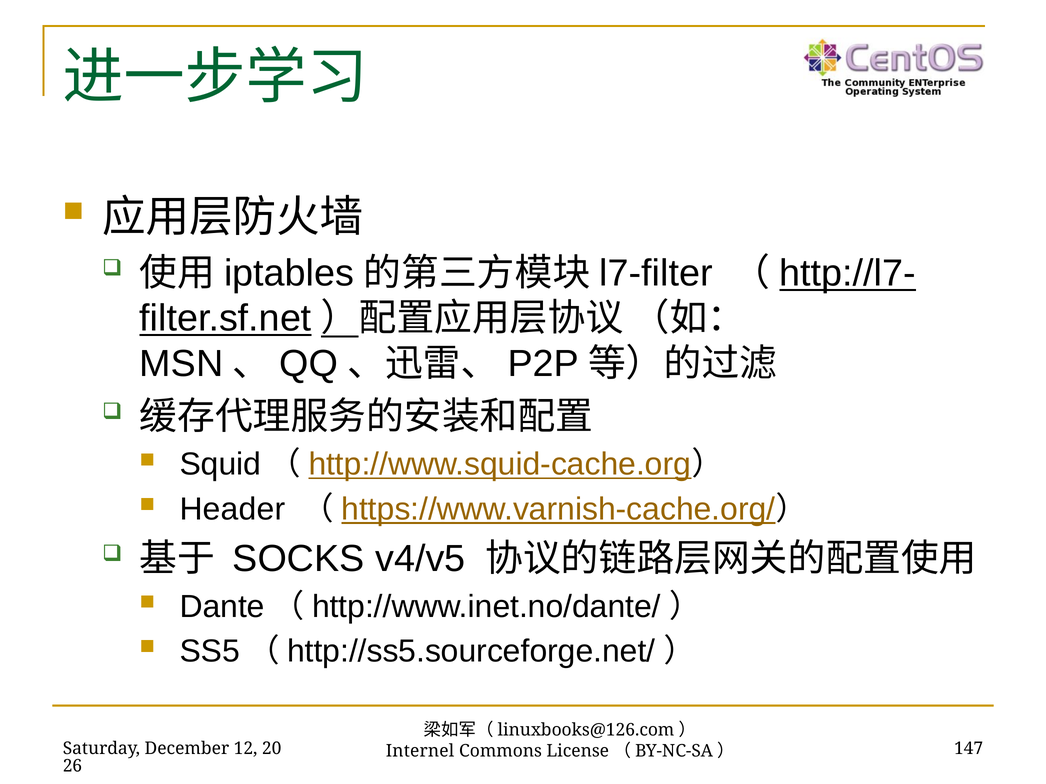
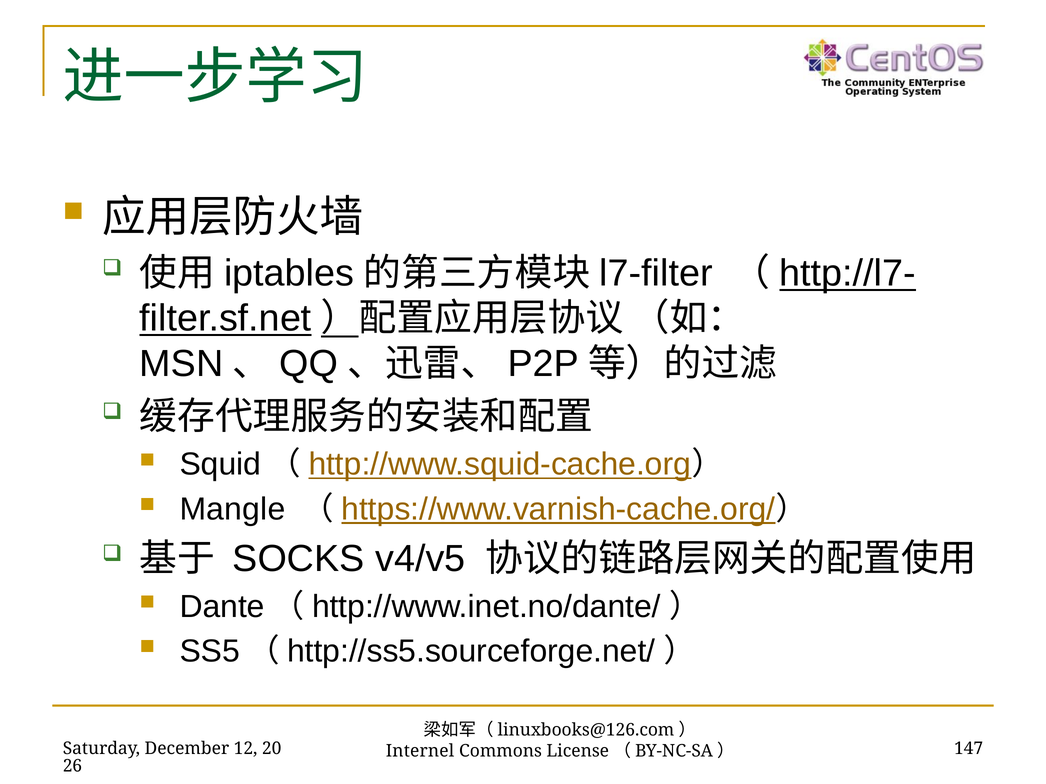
Header: Header -> Mangle (232, 509)
